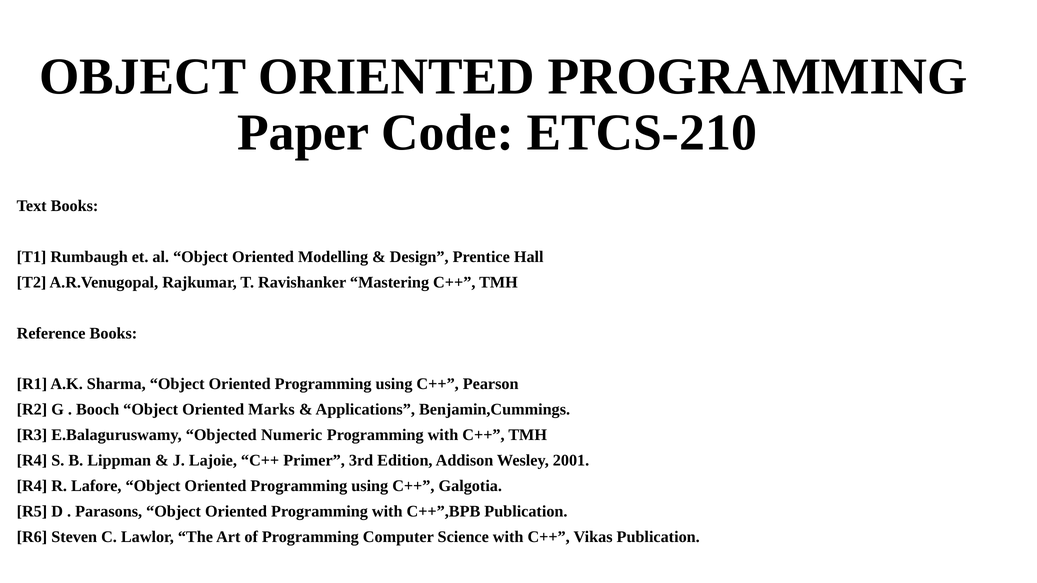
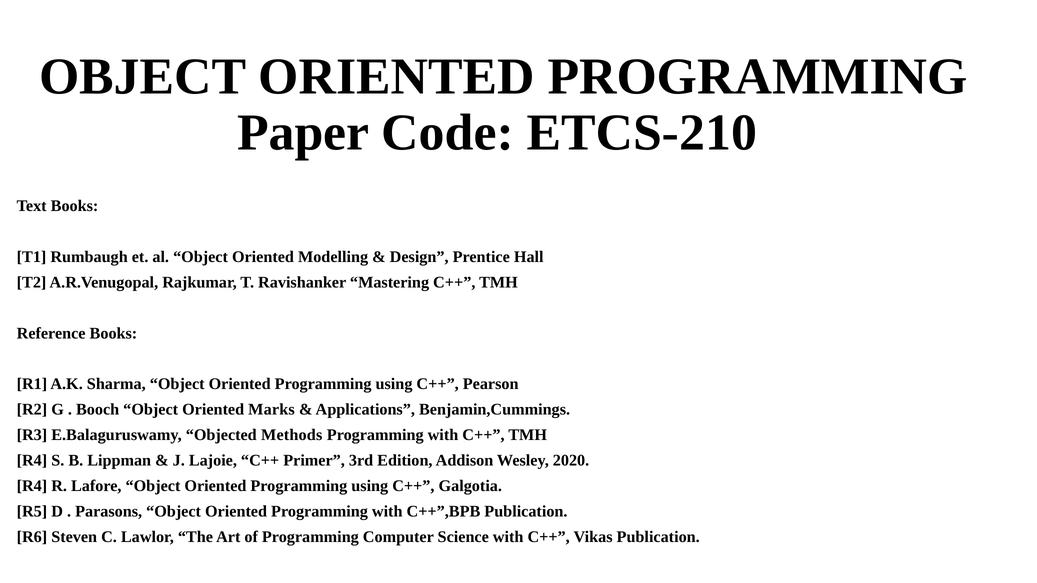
Numeric: Numeric -> Methods (292, 435)
2001: 2001 -> 2020 (571, 461)
